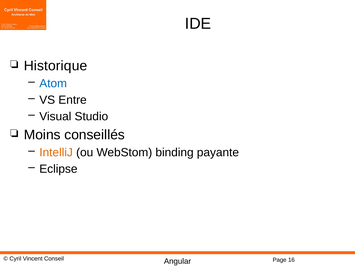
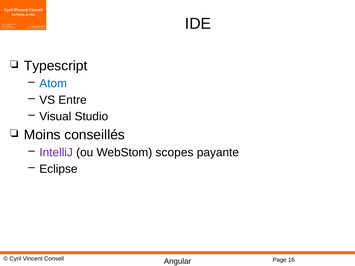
Historique: Historique -> Typescript (56, 66)
IntelliJ colour: orange -> purple (56, 153)
binding: binding -> scopes (174, 153)
